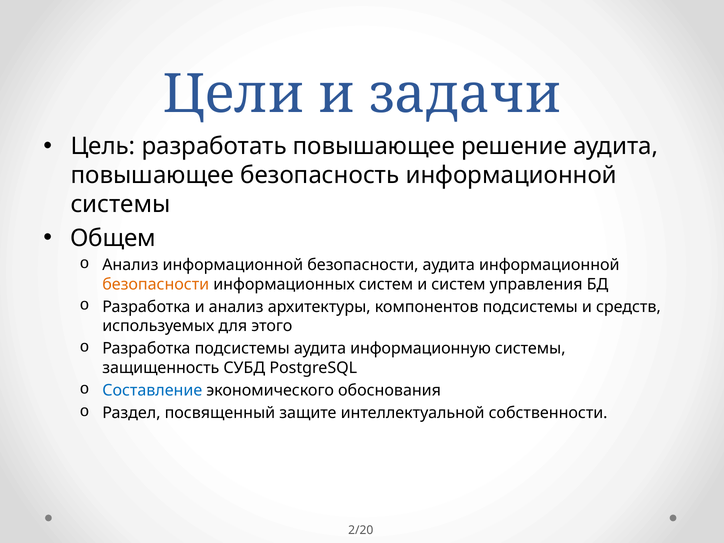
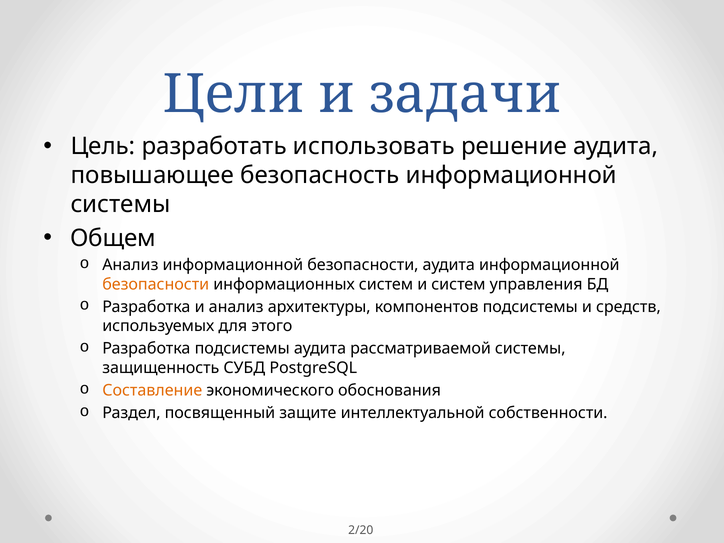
разработать повышающее: повышающее -> использовать (374, 146)
информационную: информационную -> рассматриваемой (421, 349)
Составление colour: blue -> orange (152, 390)
